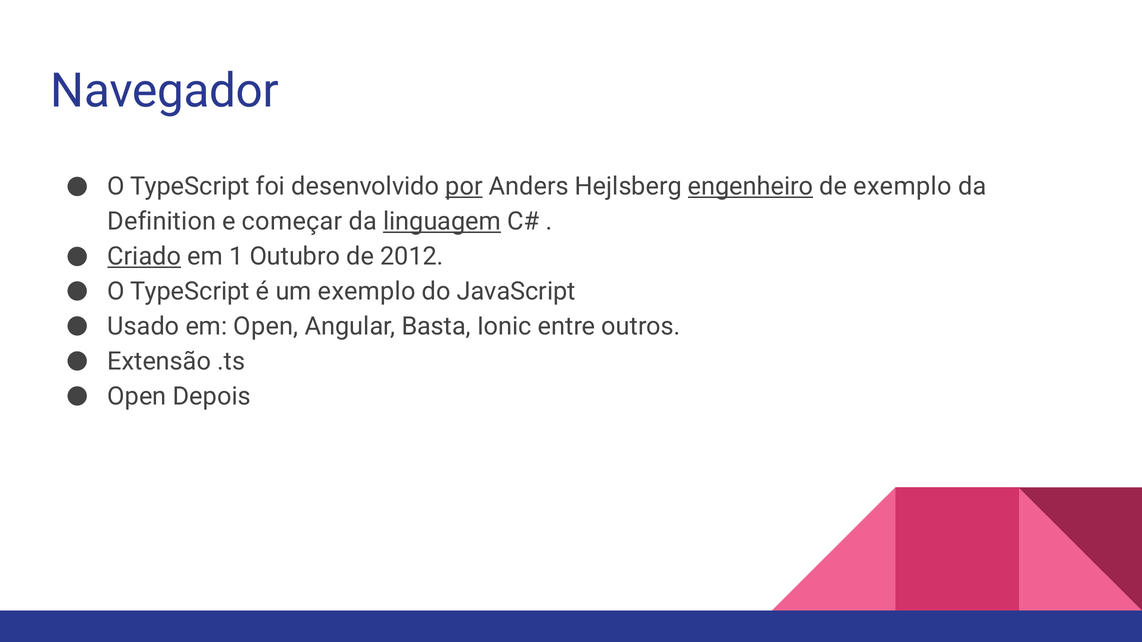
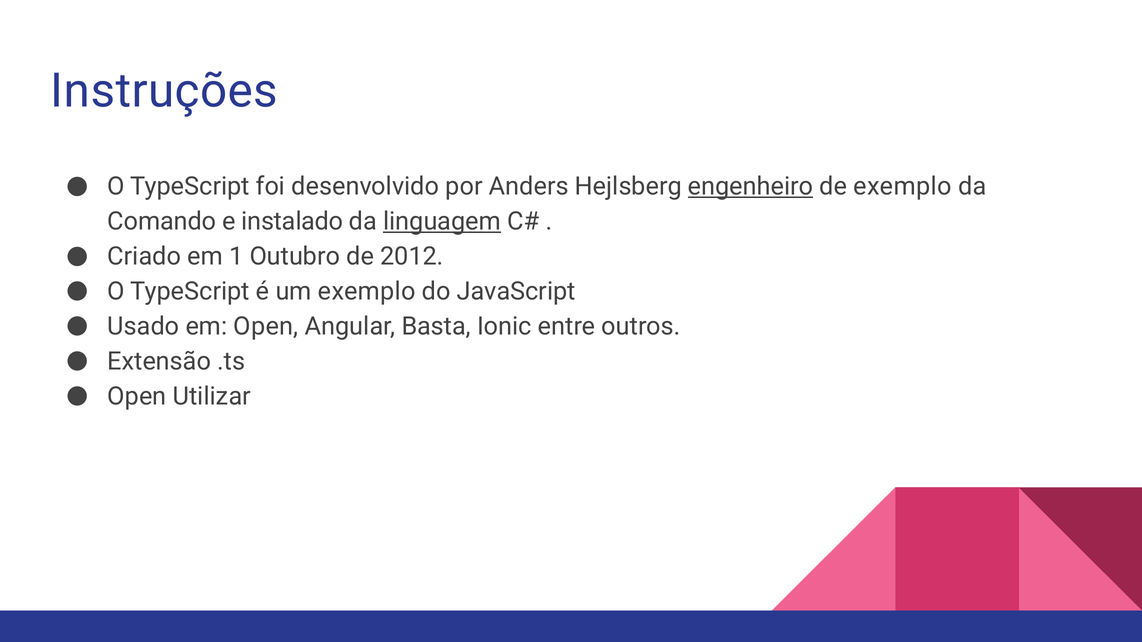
Navegador: Navegador -> Instruções (164, 91)
por underline: present -> none (464, 187)
Definition: Definition -> Comando (162, 222)
começar: começar -> instalado (292, 222)
Criado underline: present -> none (144, 256)
Depois: Depois -> Utilizar (212, 396)
